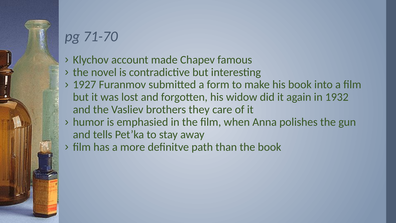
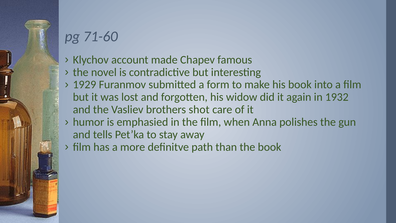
71-70: 71-70 -> 71-60 (101, 36)
1927: 1927 -> 1929 (85, 85)
they: they -> shot (199, 110)
